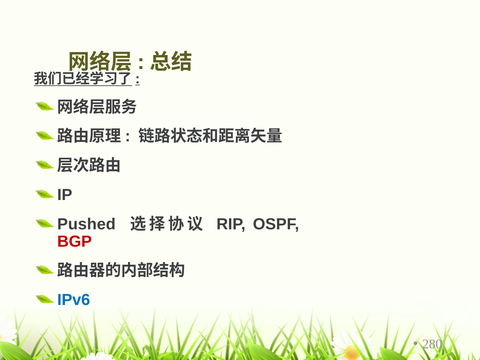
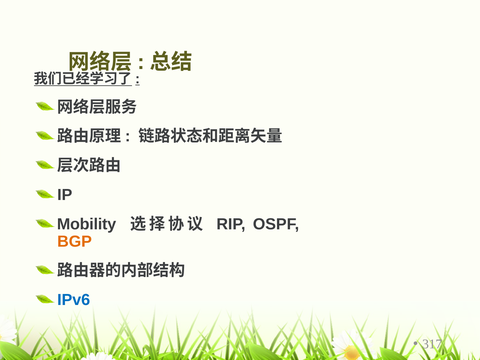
Pushed: Pushed -> Mobility (87, 224)
BGP colour: red -> orange (75, 241)
280: 280 -> 317 (432, 344)
